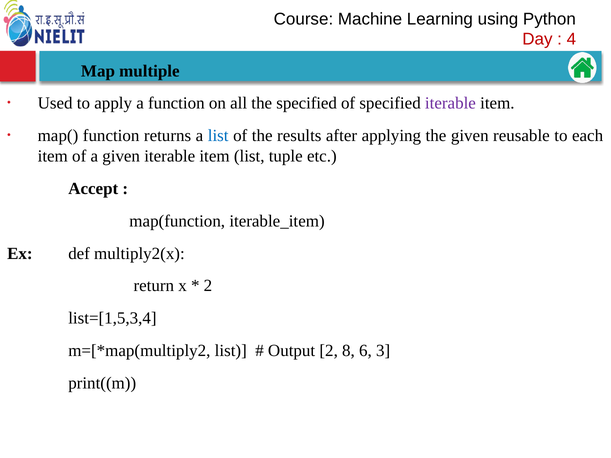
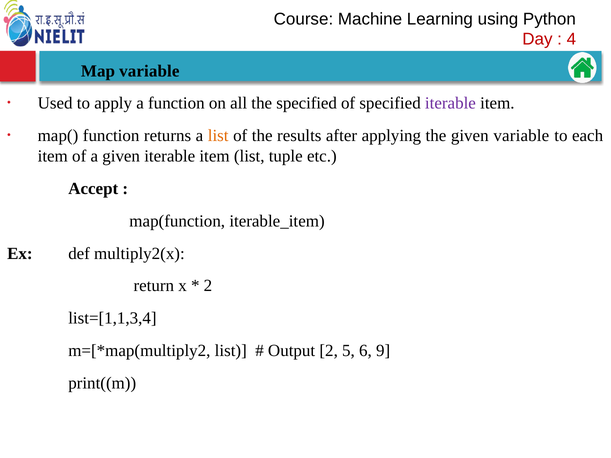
Map multiple: multiple -> variable (149, 71)
list colour: blue -> orange (218, 136)
given reusable: reusable -> variable (521, 136)
list=[1,5,3,4: list=[1,5,3,4 -> list=[1,1,3,4 (112, 318)
8: 8 -> 5 (348, 351)
3: 3 -> 9 (383, 351)
